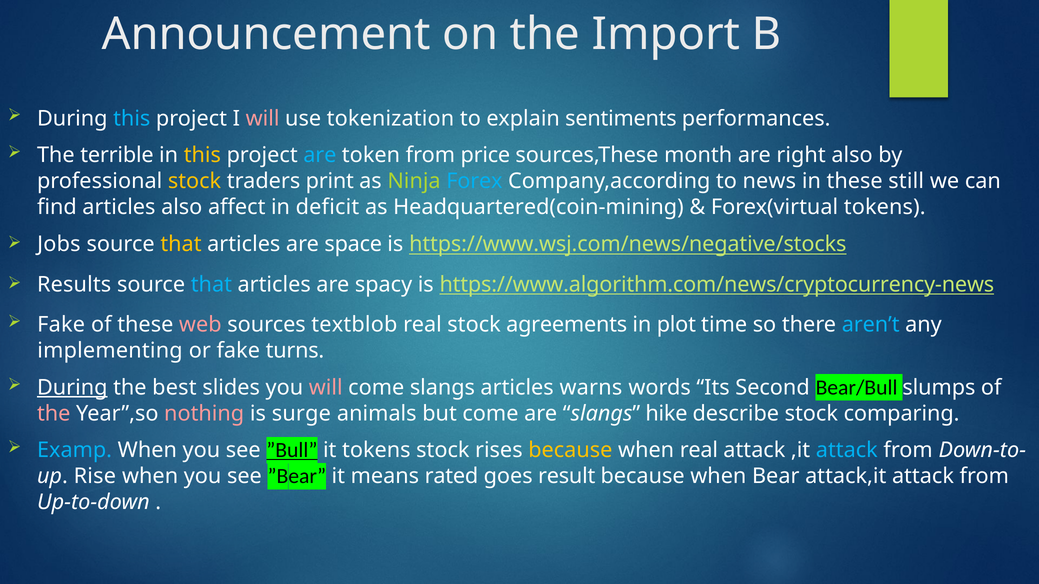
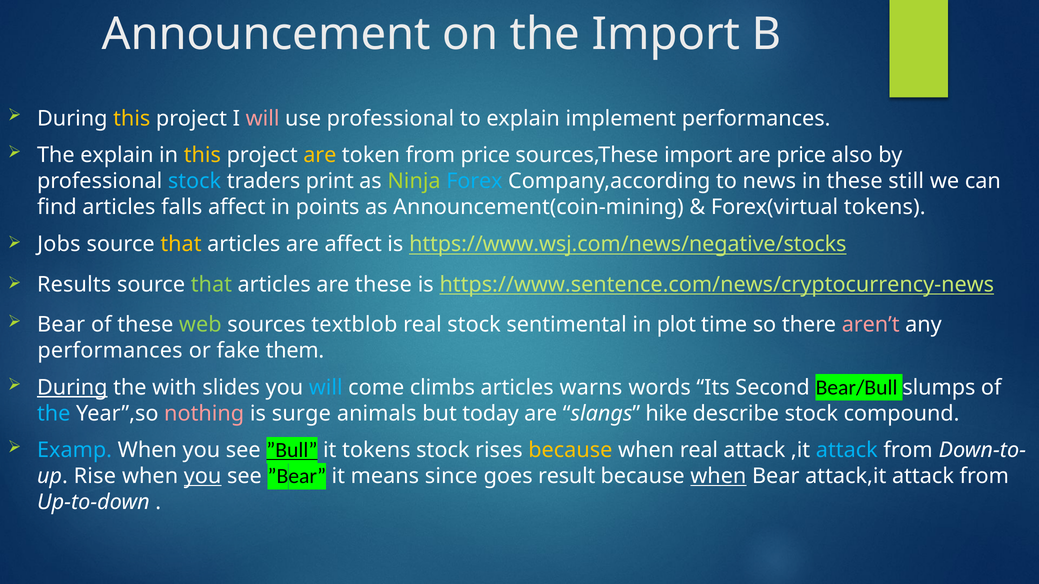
this colour: light blue -> yellow (132, 119)
use tokenization: tokenization -> professional (390, 119)
sentiments: sentiments -> implement (621, 119)
The terrible: terrible -> explain (117, 155)
are colour: light blue -> yellow (320, 155)
sources,These month: month -> import (698, 155)
are right: right -> price (801, 155)
stock colour: yellow -> light blue (195, 181)
articles also: also -> falls (182, 207)
deficit: deficit -> points (328, 207)
Headquartered(coin-mining: Headquartered(coin-mining -> Announcement(coin-mining (538, 207)
are space: space -> affect (353, 244)
that colour: light blue -> light green (211, 285)
are spacy: spacy -> these (383, 285)
https://www.algorithm.com/news/cryptocurrency-news: https://www.algorithm.com/news/cryptocurrency-news -> https://www.sentence.com/news/cryptocurrency-news (717, 285)
Fake: Fake -> Bear (61, 325)
web colour: pink -> light green (200, 325)
agreements: agreements -> sentimental (567, 325)
aren’t colour: light blue -> pink (871, 325)
implementing: implementing -> performances (110, 351)
turns: turns -> them (295, 351)
best: best -> with (174, 388)
will colour: pink -> light blue (326, 388)
come slangs: slangs -> climbs (442, 388)
the colour: pink -> light blue (54, 414)
but come: come -> today (491, 414)
comparing: comparing -> compound (902, 414)
you underline: none -> present (203, 477)
rated: rated -> since (451, 477)
when underline: none -> present (718, 477)
